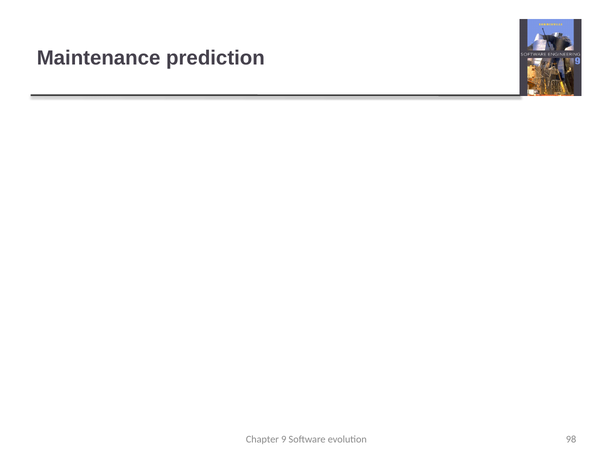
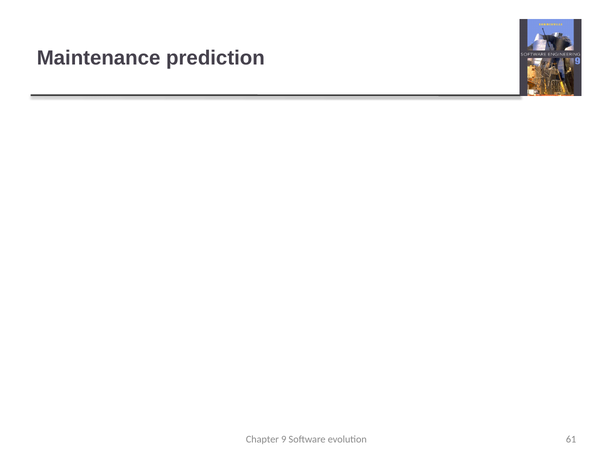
98: 98 -> 61 (571, 439)
